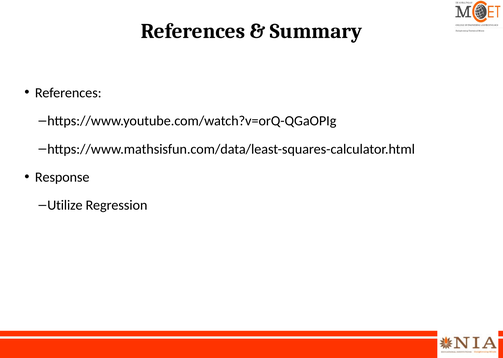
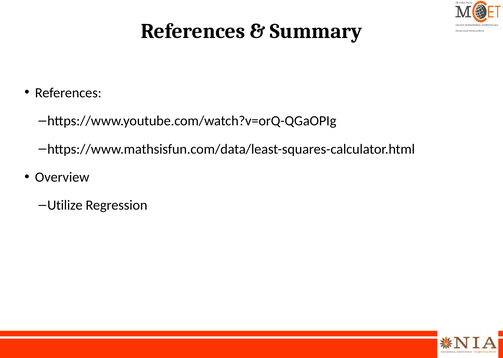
Response: Response -> Overview (62, 177)
